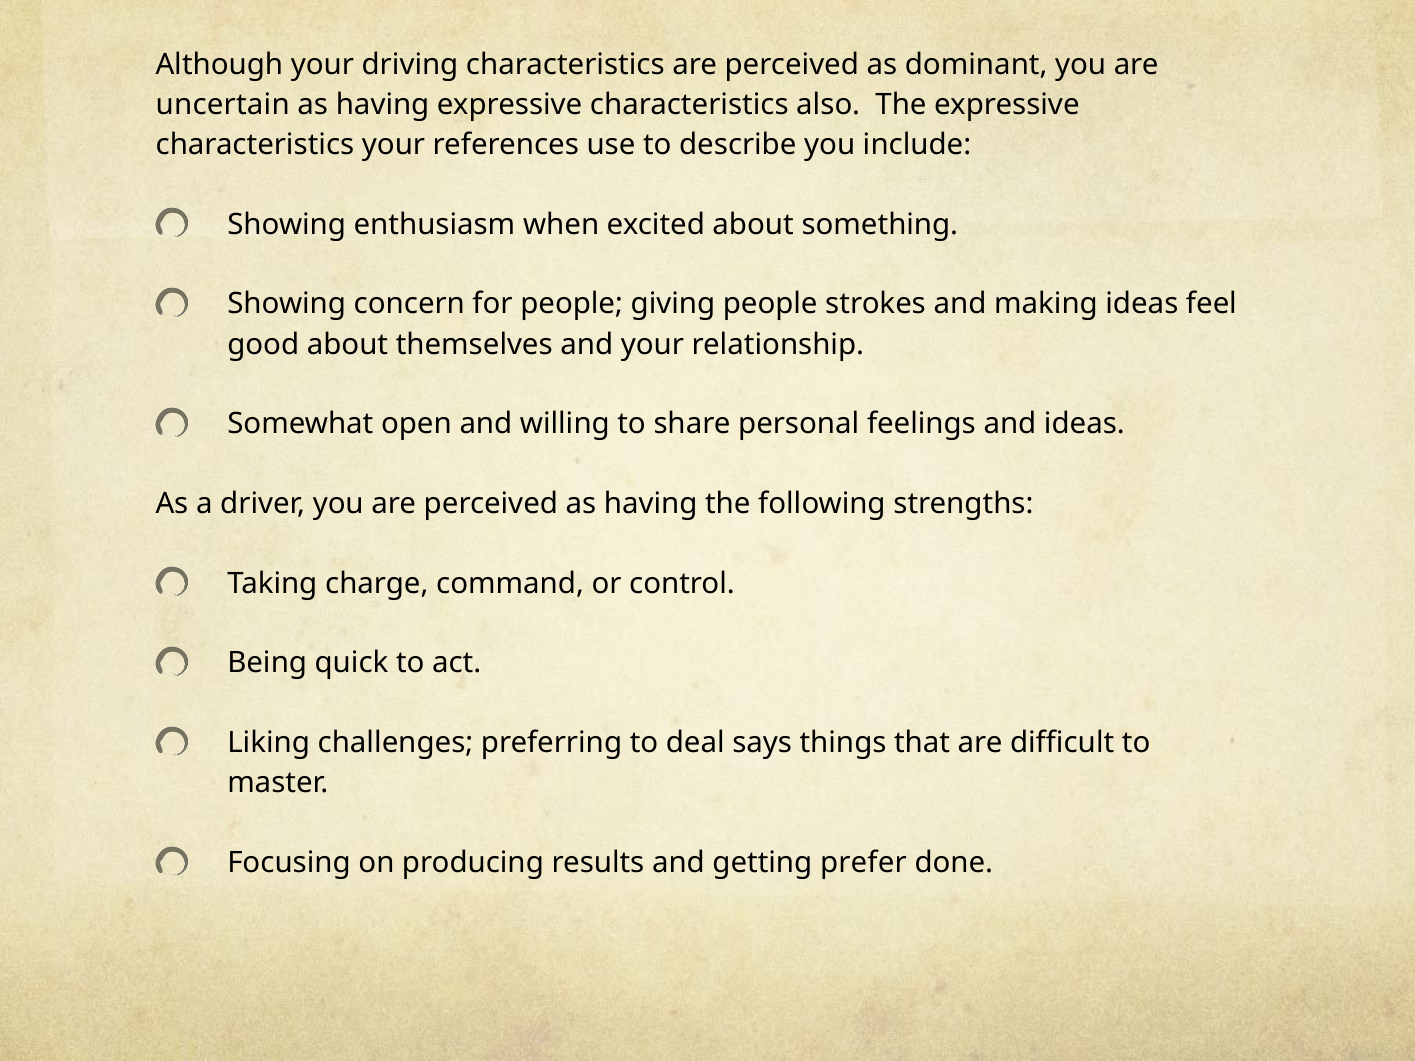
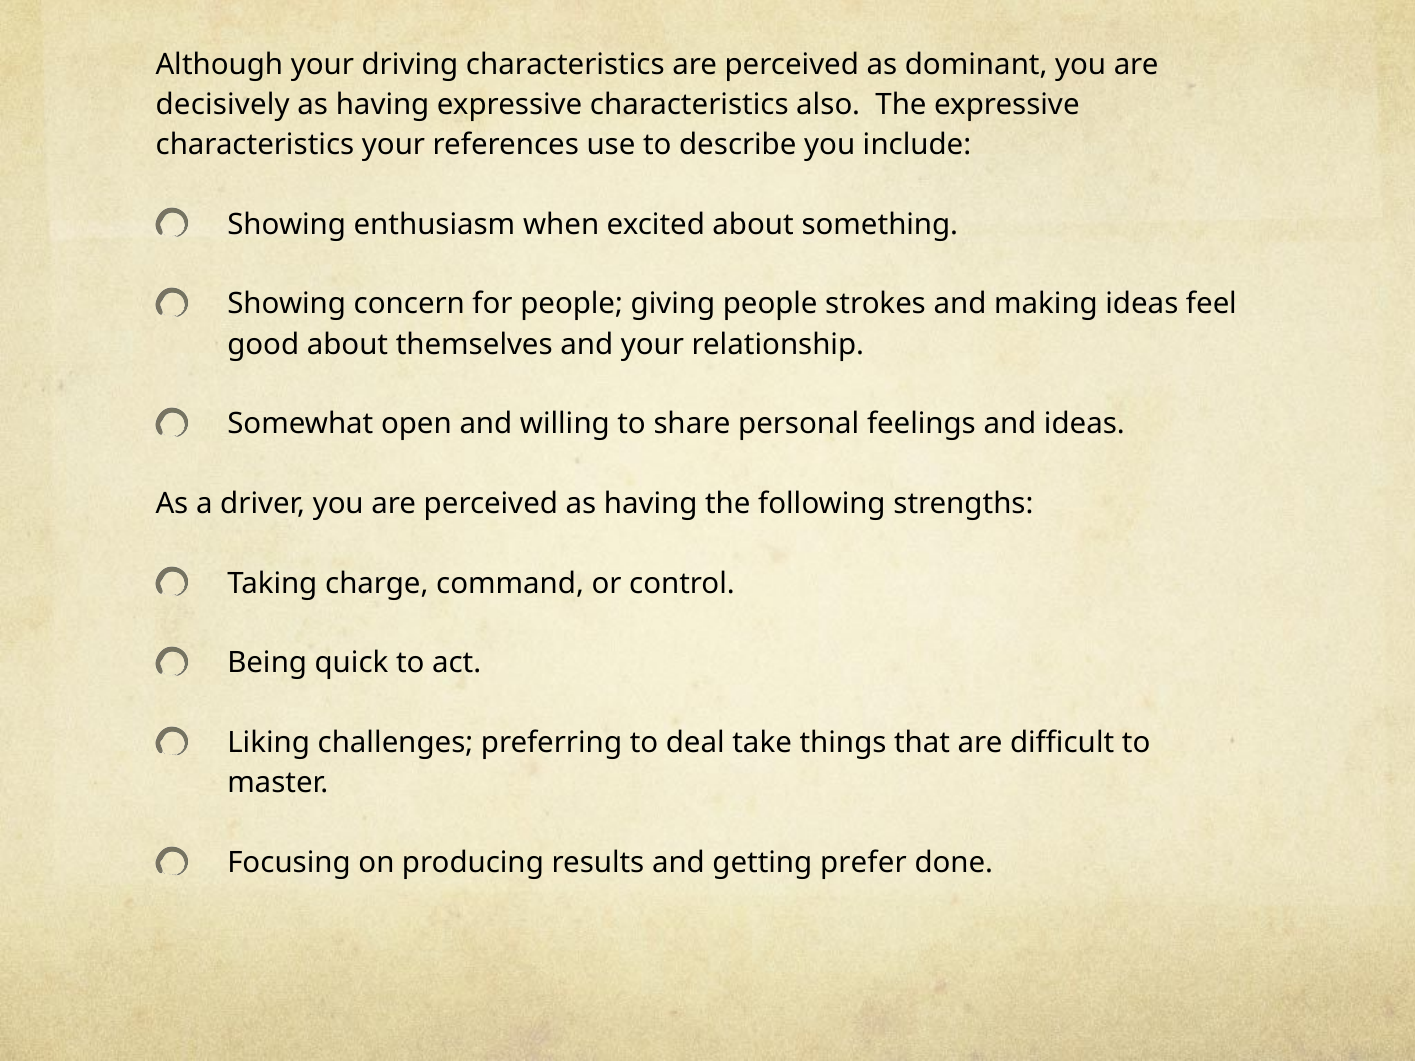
uncertain: uncertain -> decisively (223, 105)
says: says -> take (762, 743)
